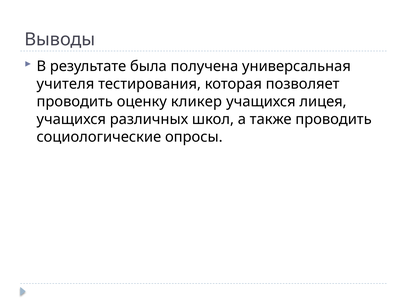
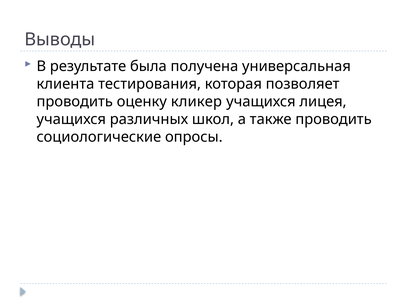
учителя: учителя -> клиента (65, 84)
